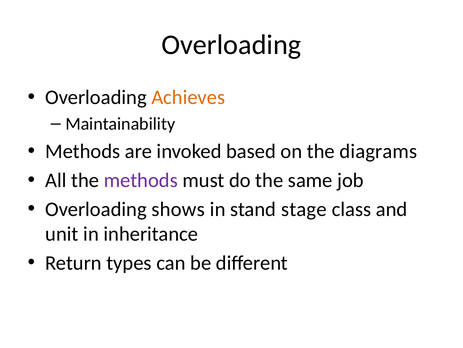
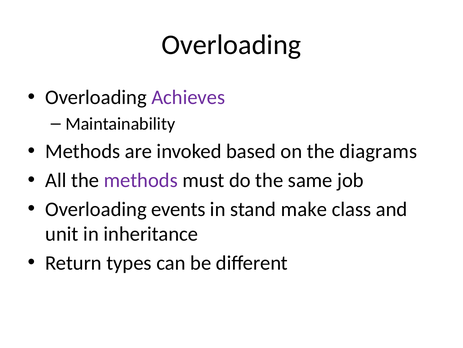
Achieves colour: orange -> purple (188, 97)
shows: shows -> events (178, 209)
stage: stage -> make (304, 209)
